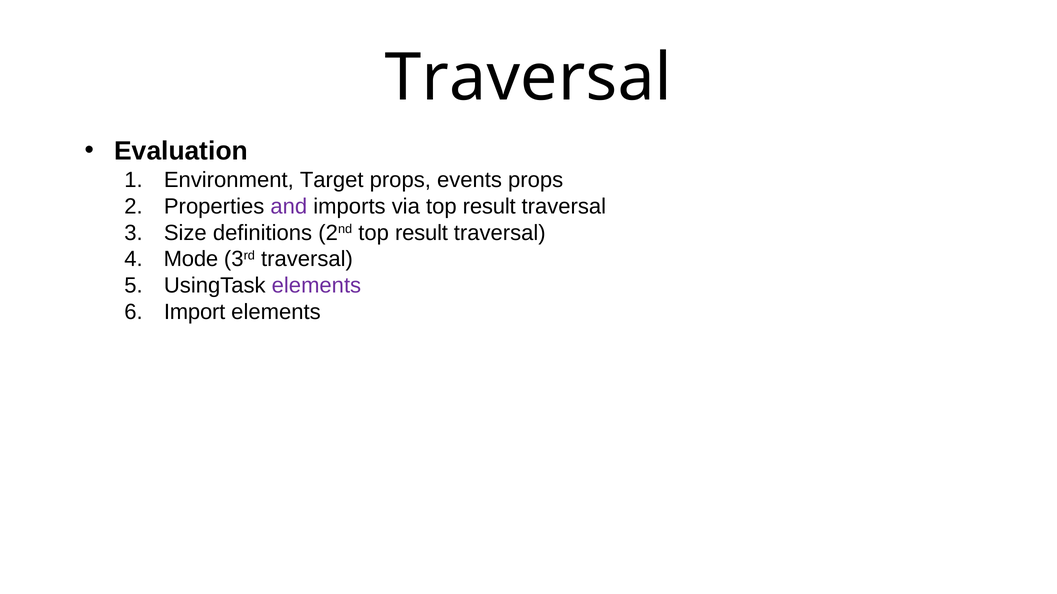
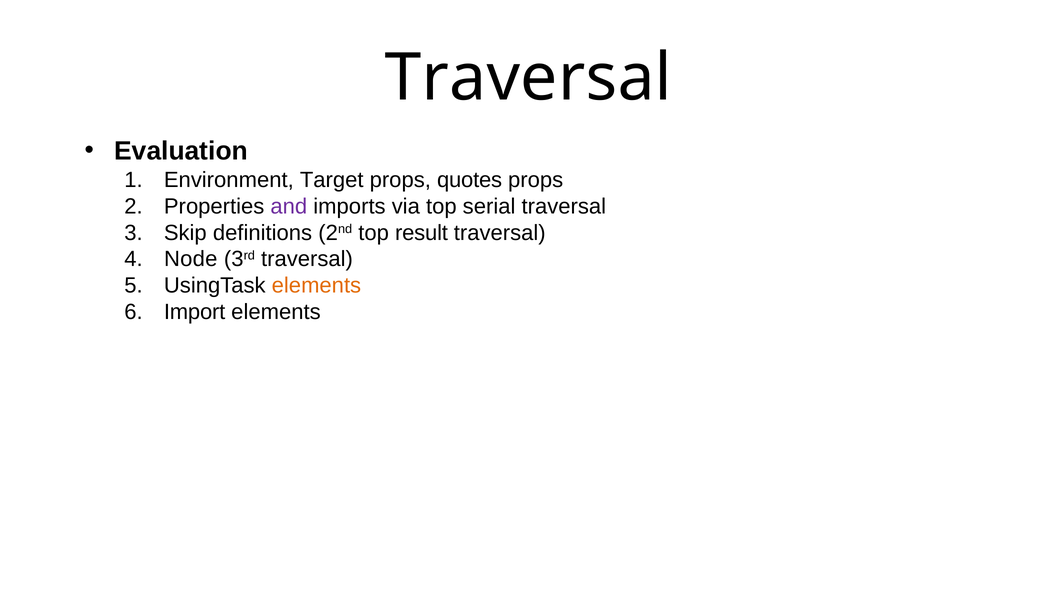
events: events -> quotes (470, 180)
via top result: result -> serial (489, 207)
Size: Size -> Skip (185, 233)
Mode: Mode -> Node (191, 259)
elements colour: purple -> orange (316, 286)
